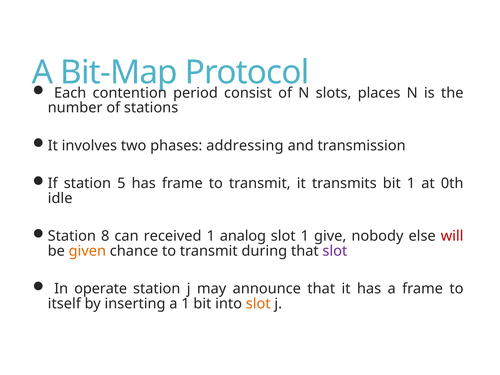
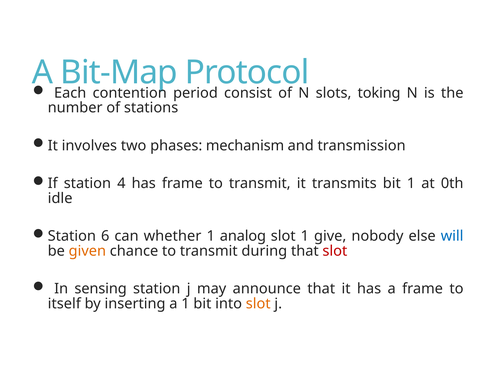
places: places -> toking (379, 93)
addressing: addressing -> mechanism (245, 146)
5: 5 -> 4 (121, 183)
8: 8 -> 6 (105, 236)
received: received -> whether (173, 236)
will colour: red -> blue (452, 236)
slot colour: purple -> red (335, 251)
operate: operate -> sensing (101, 289)
